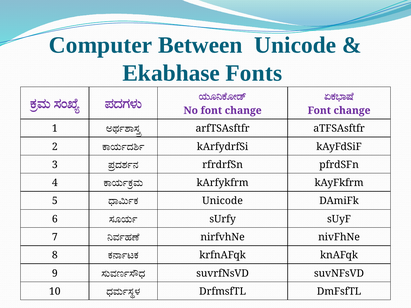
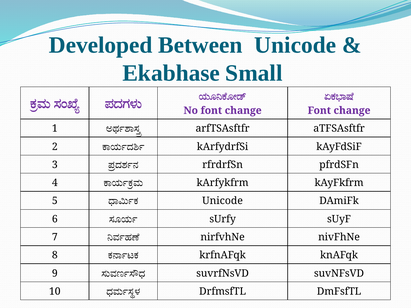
Computer: Computer -> Developed (101, 45)
Fonts: Fonts -> Small (254, 73)
